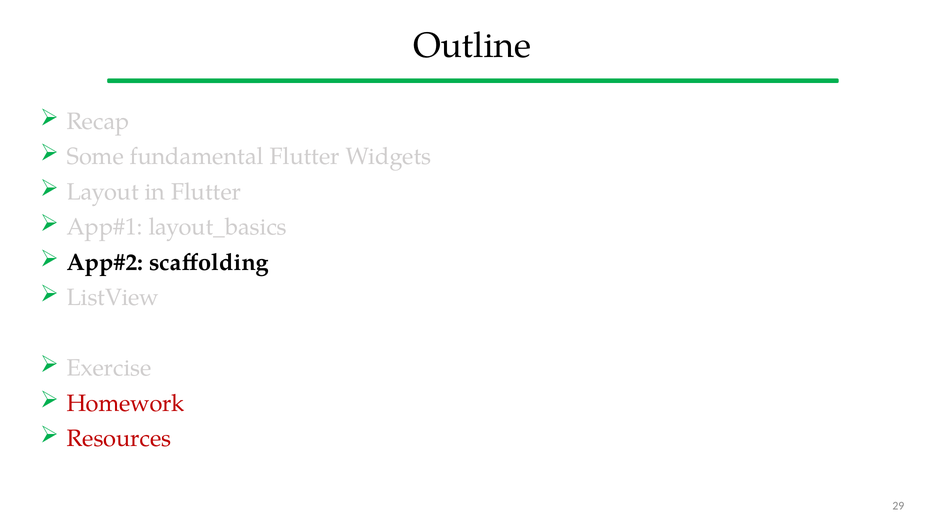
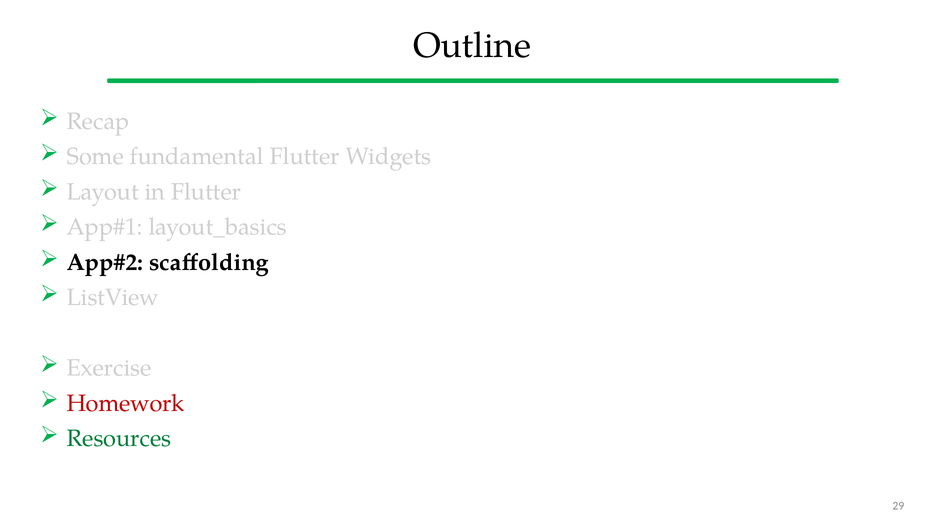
Resources colour: red -> green (119, 438)
